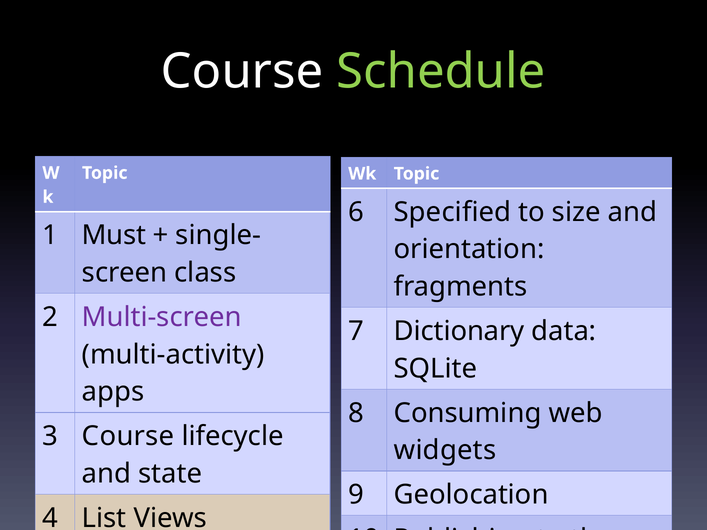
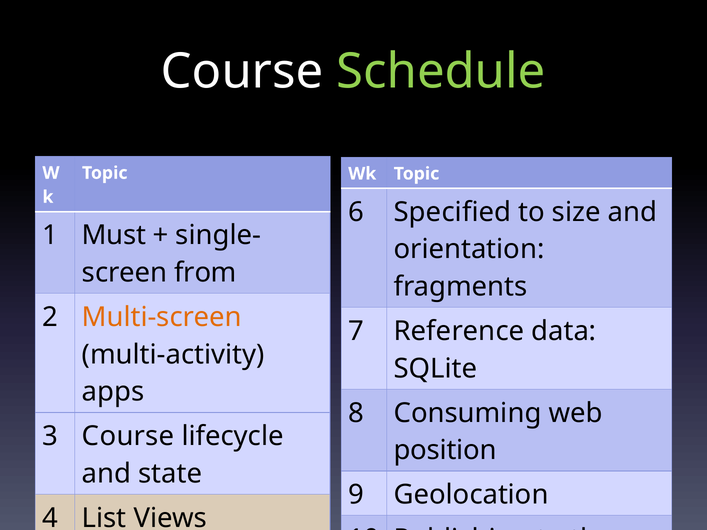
class: class -> from (205, 273)
Multi-screen colour: purple -> orange (162, 317)
Dictionary: Dictionary -> Reference (459, 331)
widgets: widgets -> position (445, 451)
